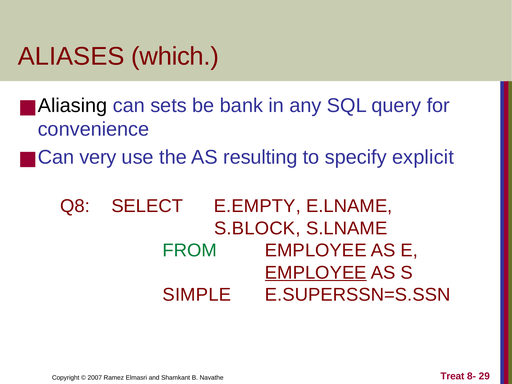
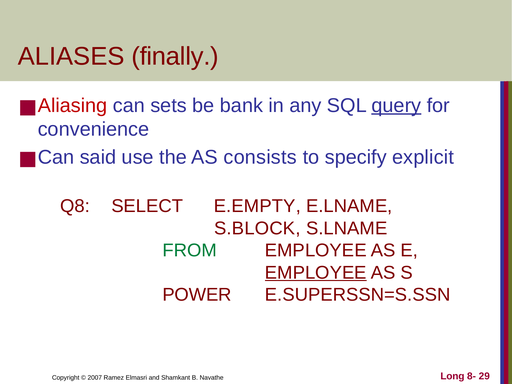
which: which -> finally (175, 56)
Aliasing colour: black -> red (73, 106)
query underline: none -> present (396, 106)
very: very -> said (98, 157)
resulting: resulting -> consists (260, 157)
SIMPLE: SIMPLE -> POWER (197, 295)
Treat: Treat -> Long (452, 376)
